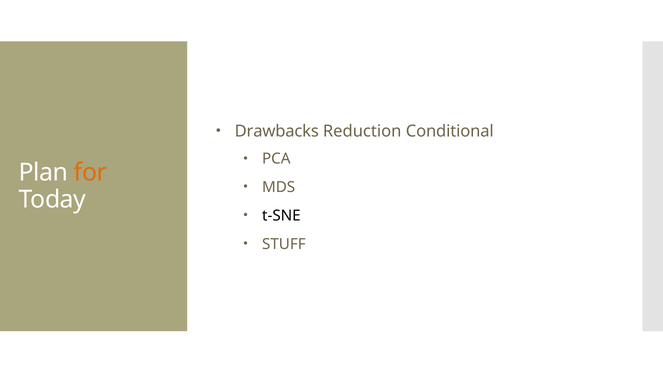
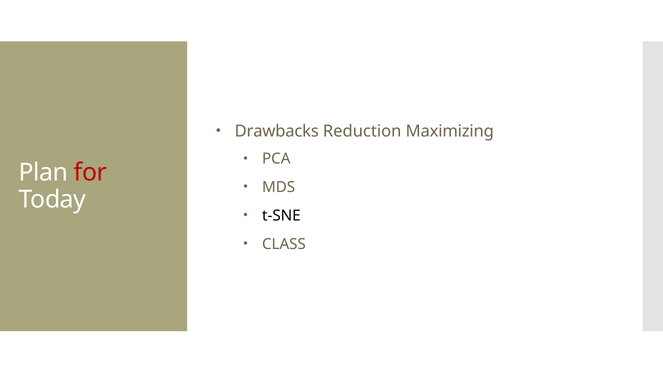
Conditional: Conditional -> Maximizing (450, 131)
for colour: orange -> red (91, 173)
STUFF: STUFF -> CLASS (284, 244)
